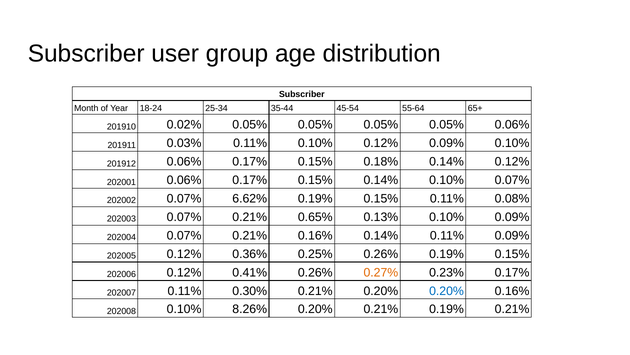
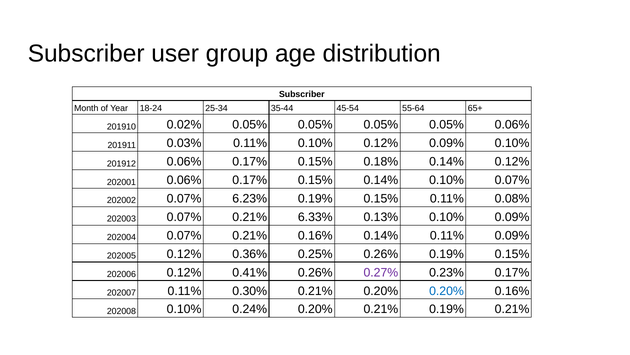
6.62%: 6.62% -> 6.23% (250, 198)
0.65%: 0.65% -> 6.33% (315, 217)
0.27% colour: orange -> purple (381, 272)
8.26%: 8.26% -> 0.24% (250, 309)
